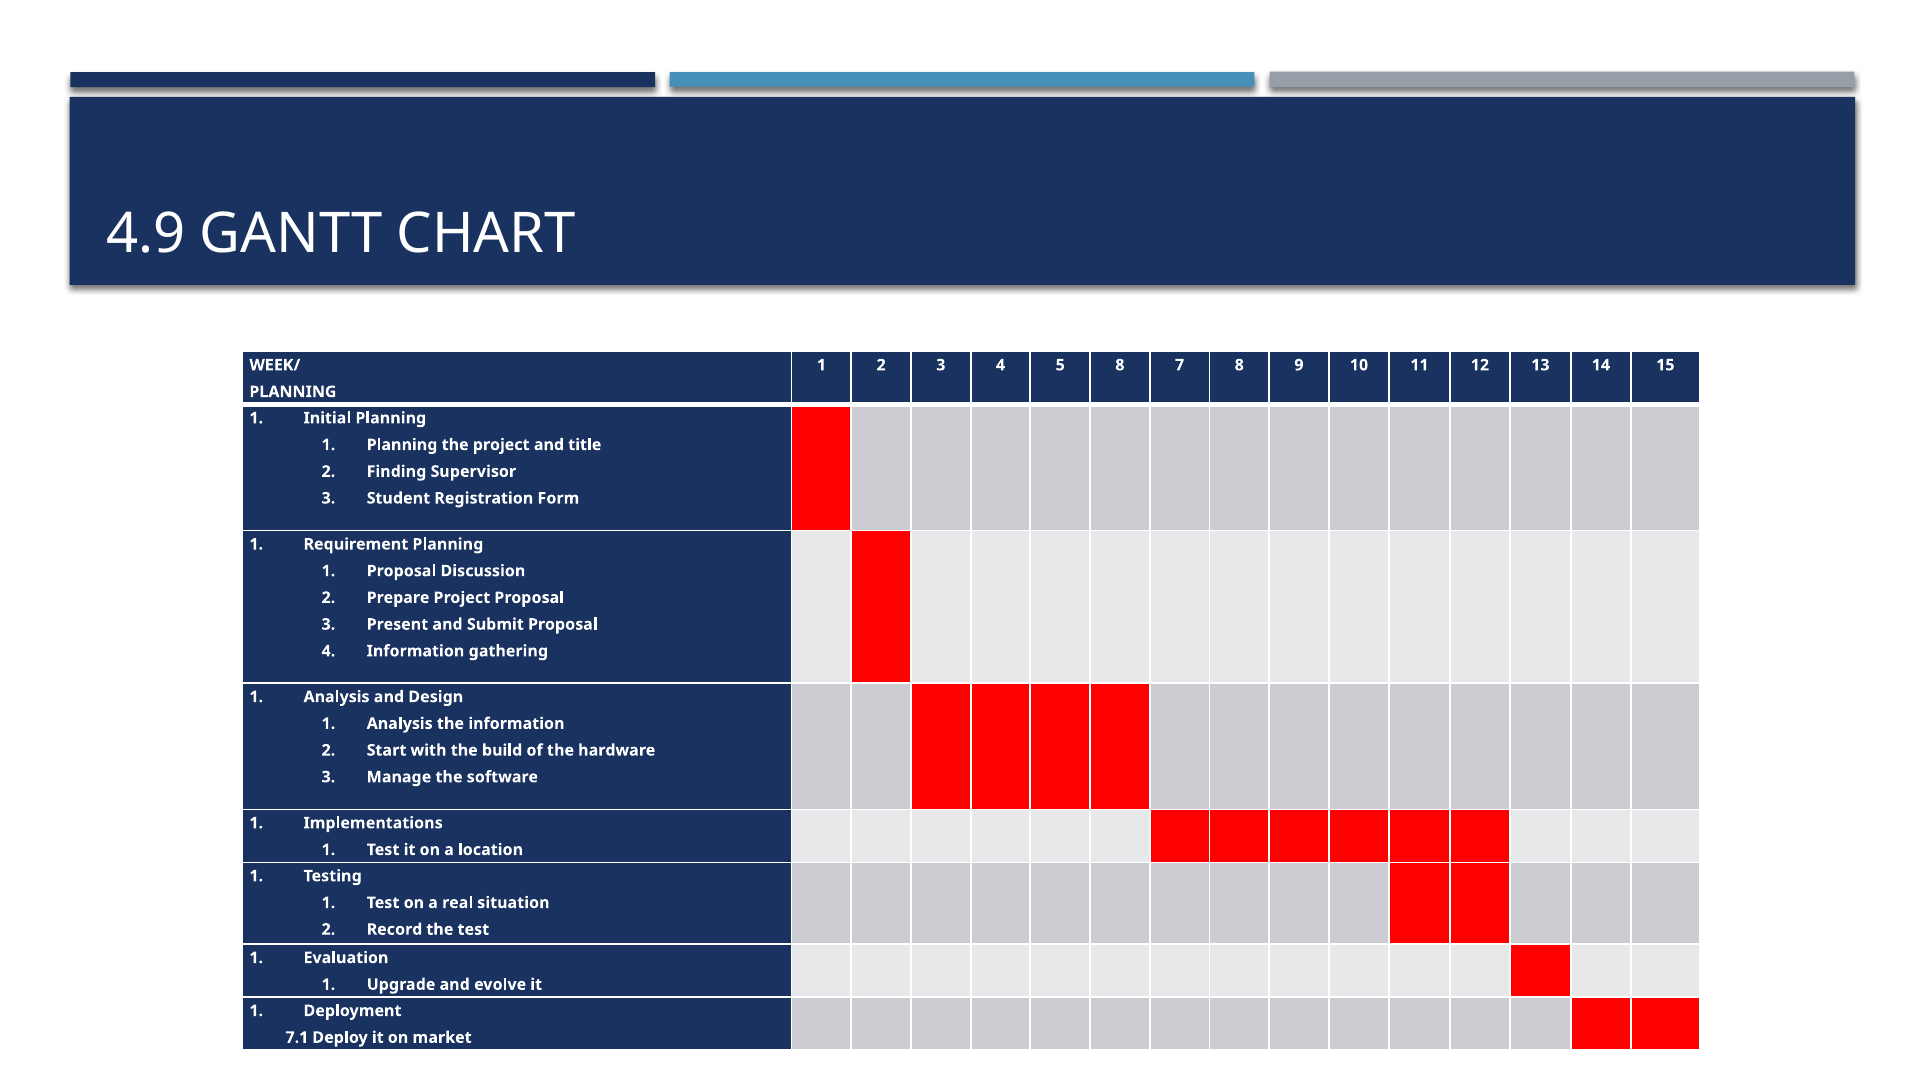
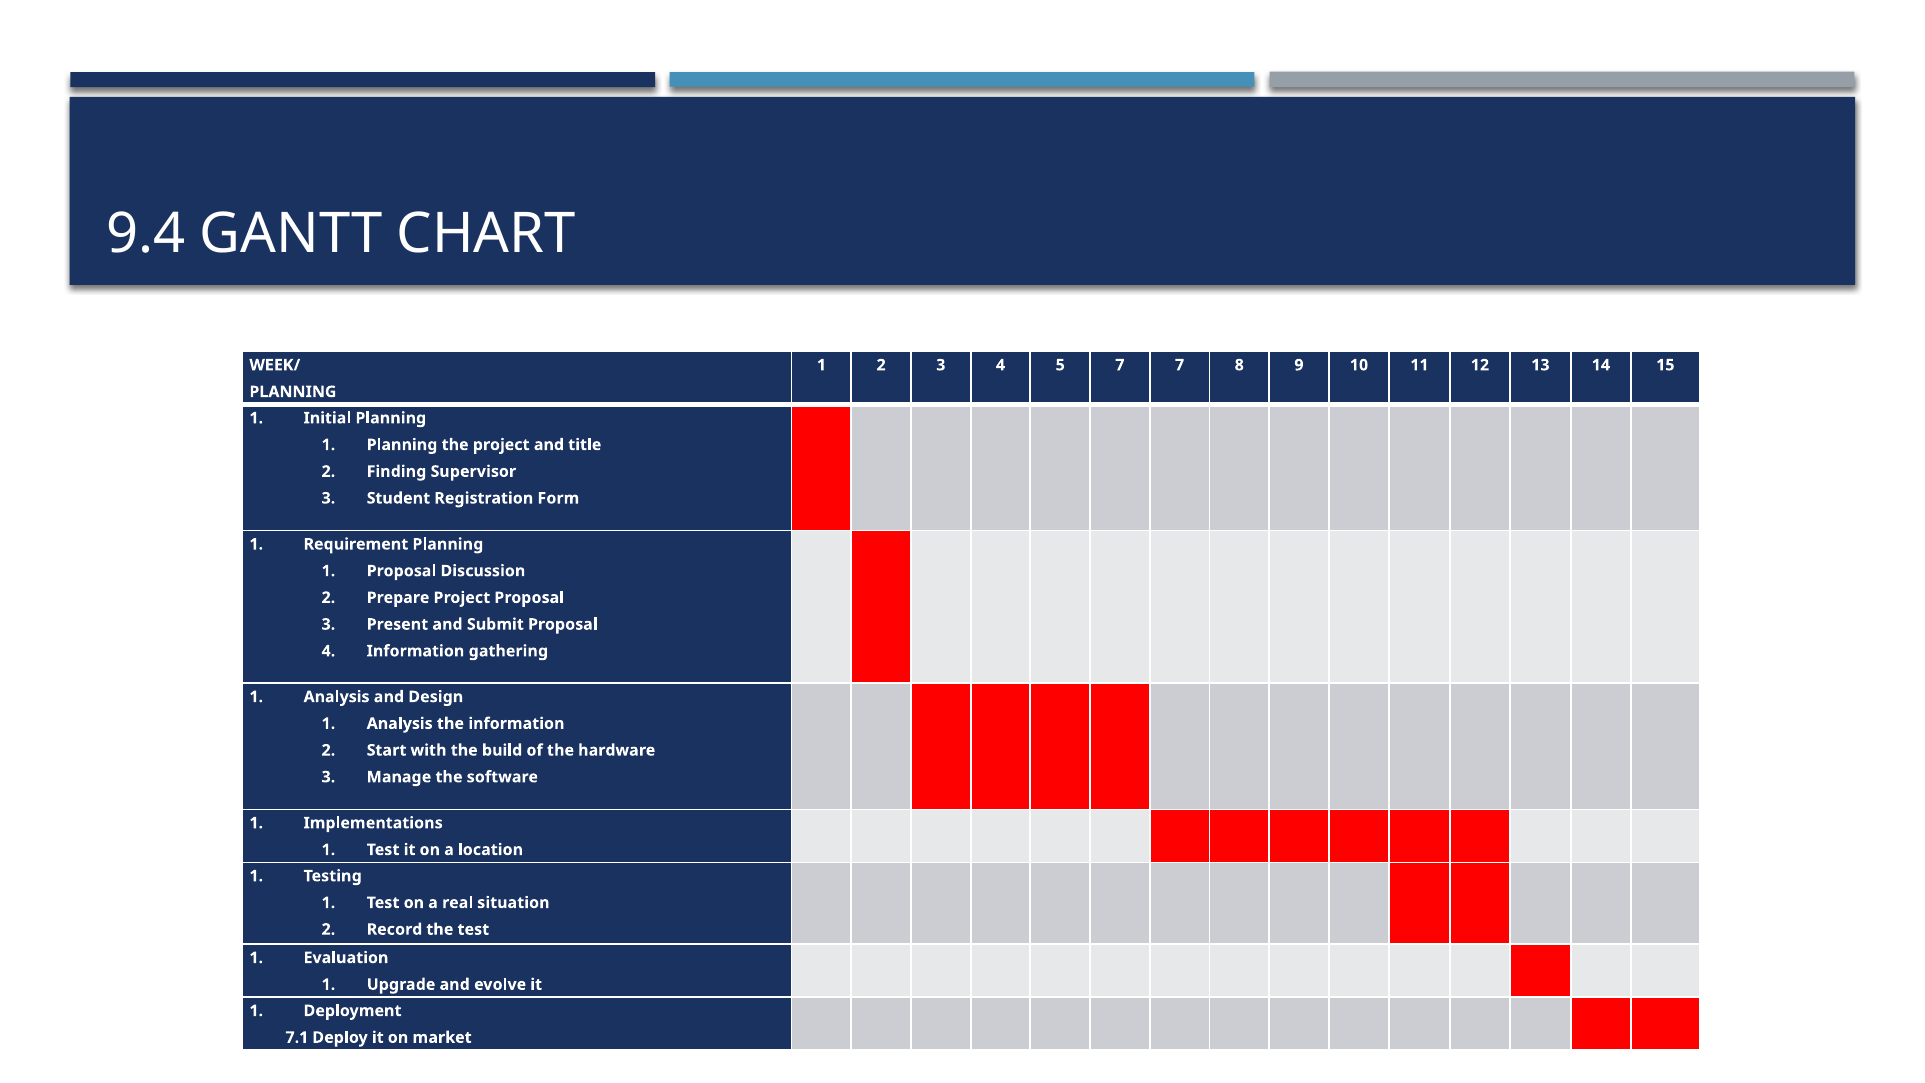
4.9: 4.9 -> 9.4 (146, 234)
5 8: 8 -> 7 (1120, 365)
